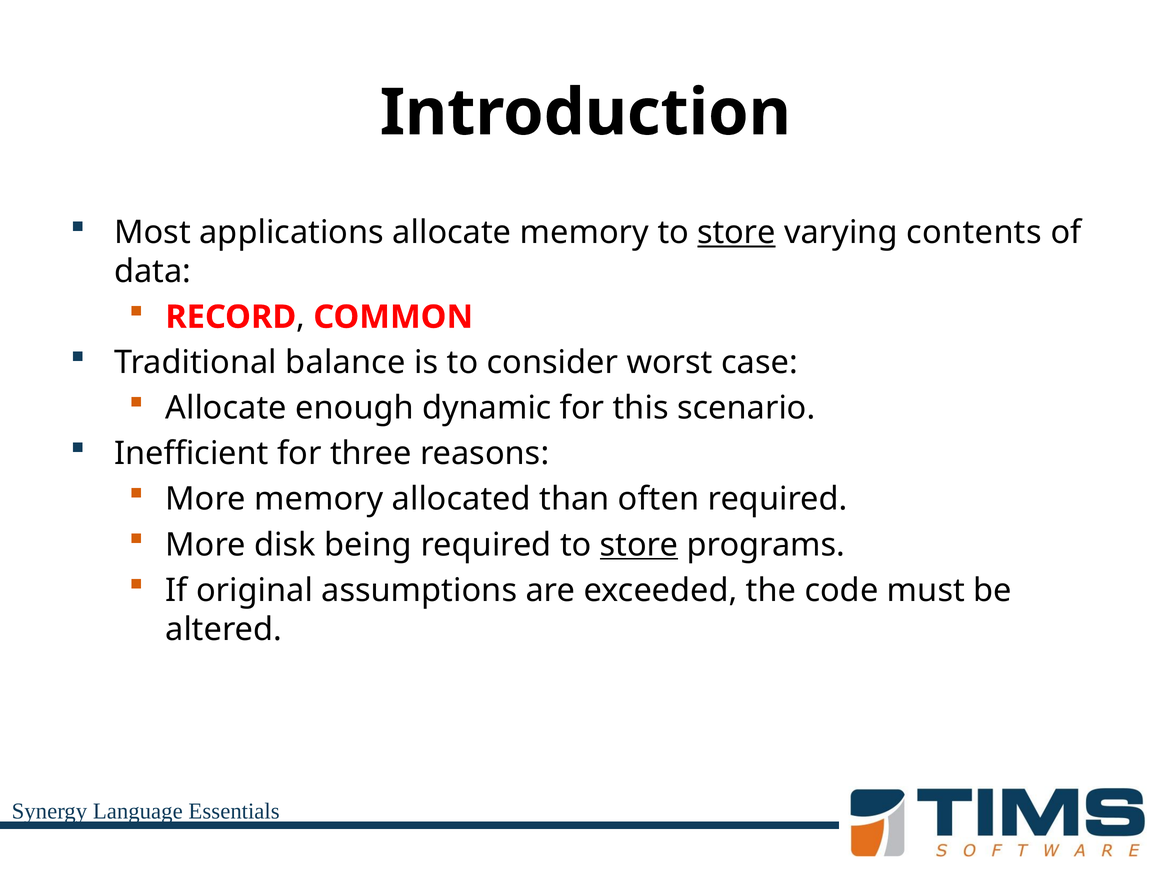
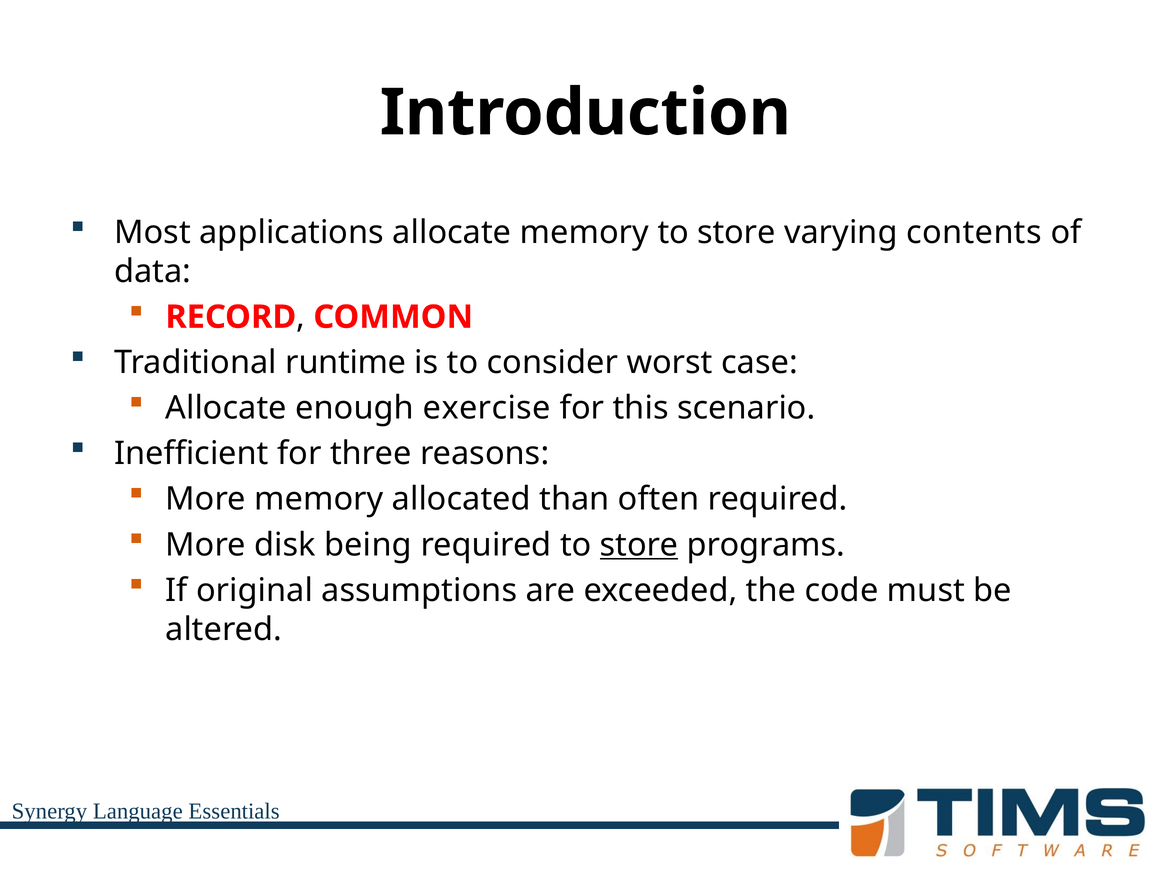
store underline: present -> none (736, 233)
balance: balance -> runtime (346, 363)
dynamic: dynamic -> exercise (487, 408)
